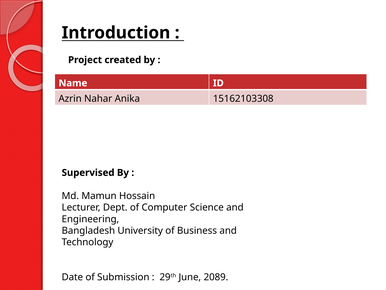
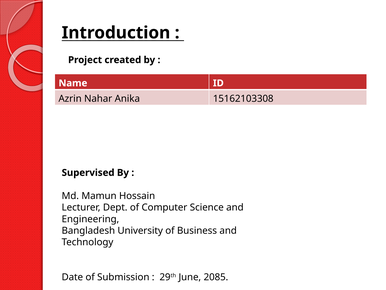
2089: 2089 -> 2085 (216, 277)
